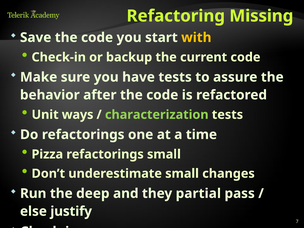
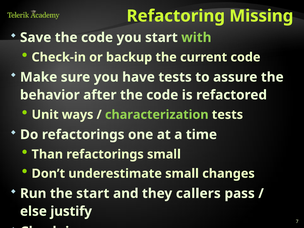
with colour: yellow -> light green (196, 38)
Pizza: Pizza -> Than (47, 154)
the deep: deep -> start (93, 193)
partial: partial -> callers (198, 193)
